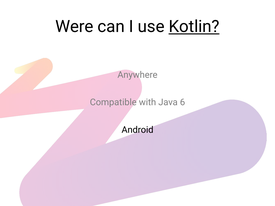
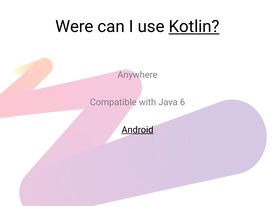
Android underline: none -> present (138, 130)
